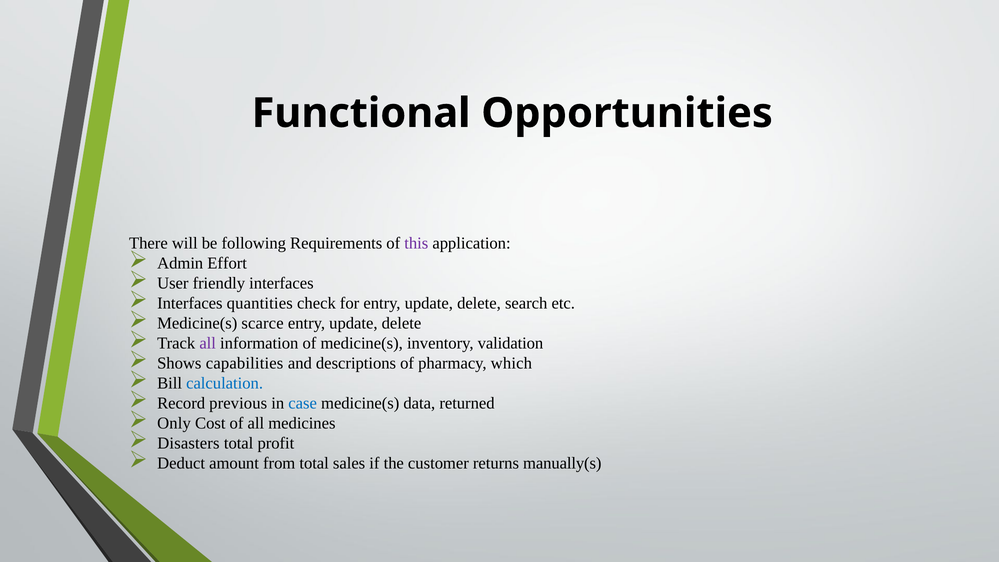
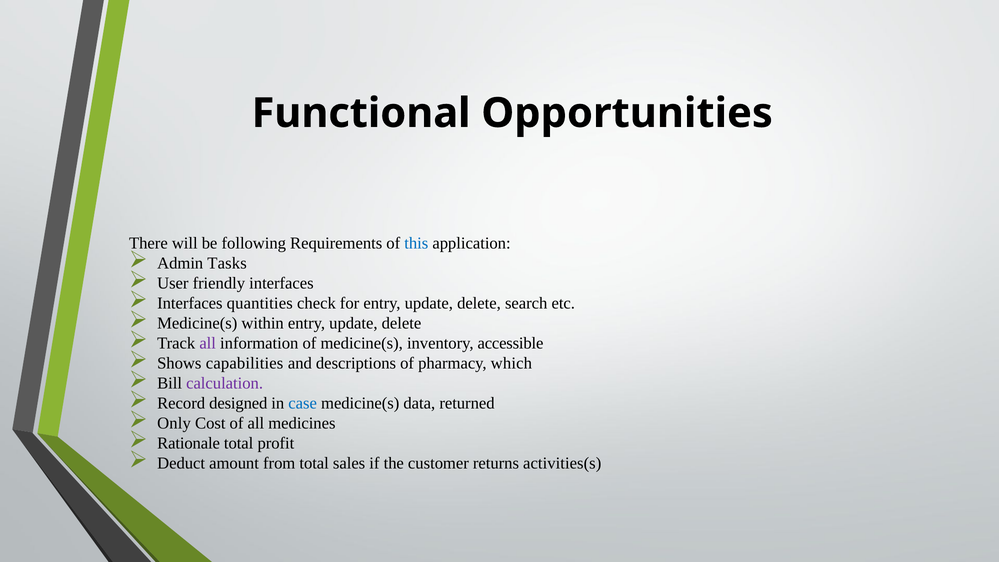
this colour: purple -> blue (416, 243)
Effort: Effort -> Tasks (227, 263)
scarce: scarce -> within (263, 323)
validation: validation -> accessible (510, 343)
calculation colour: blue -> purple (225, 383)
previous: previous -> designed (238, 403)
Disasters: Disasters -> Rationale (189, 443)
manually(s: manually(s -> activities(s (562, 463)
